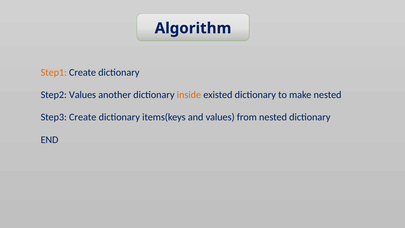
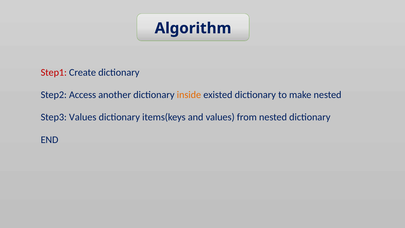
Step1 colour: orange -> red (54, 72)
Step2 Values: Values -> Access (83, 95)
Step3 Create: Create -> Values (83, 117)
